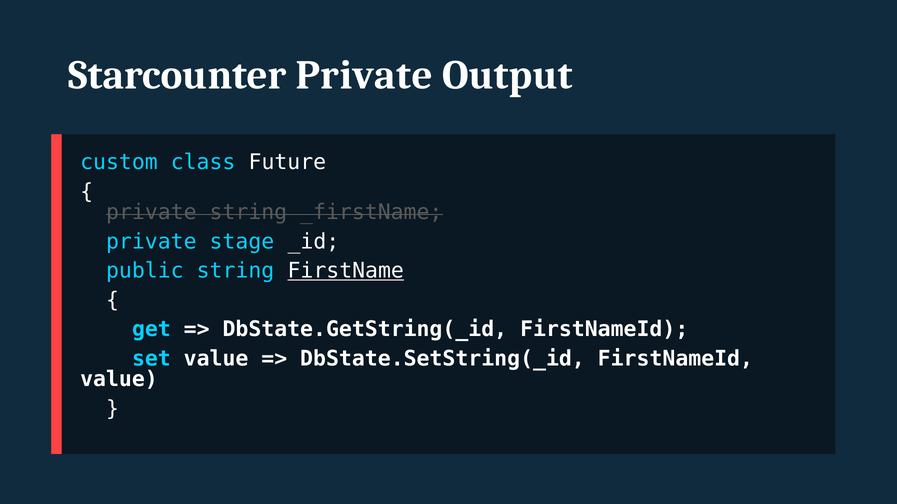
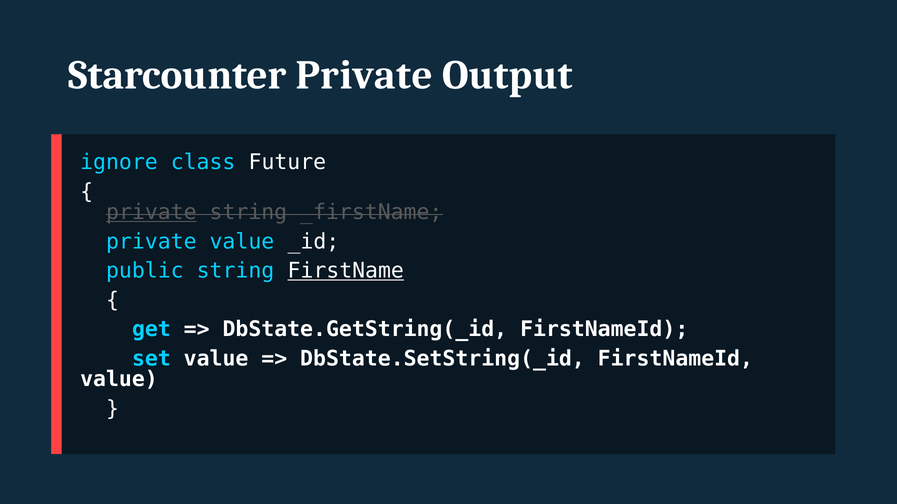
custom: custom -> ignore (119, 162)
private underline: none -> present (151, 213)
private stage: stage -> value (242, 242)
